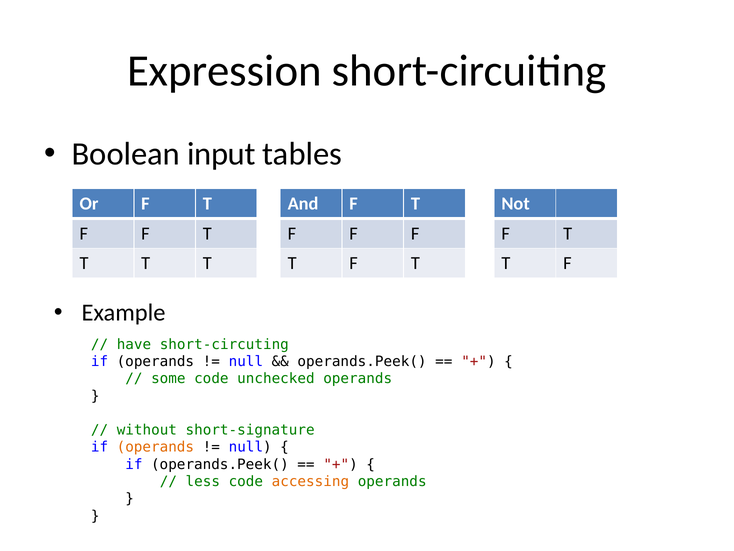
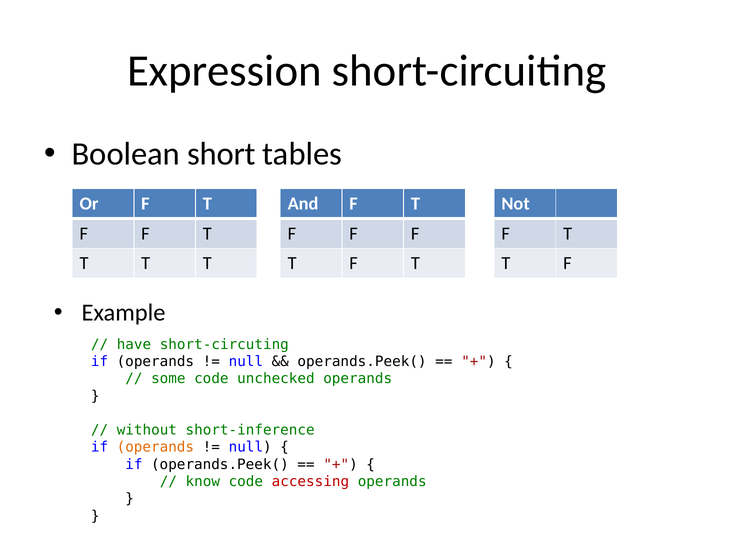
input: input -> short (221, 154)
short-signature: short-signature -> short-inference (250, 430)
less: less -> know (203, 481)
accessing colour: orange -> red (310, 481)
